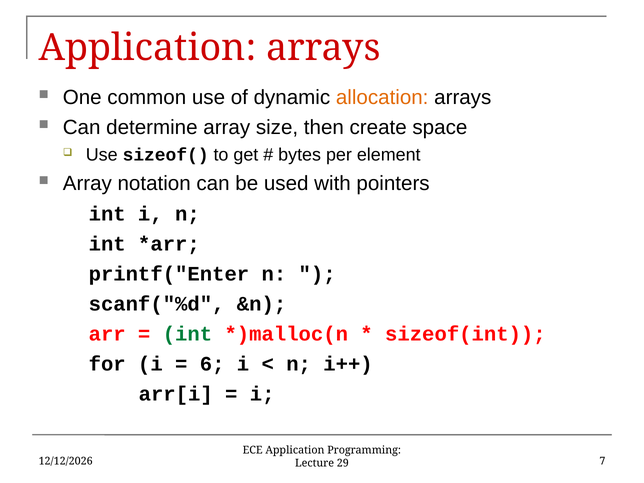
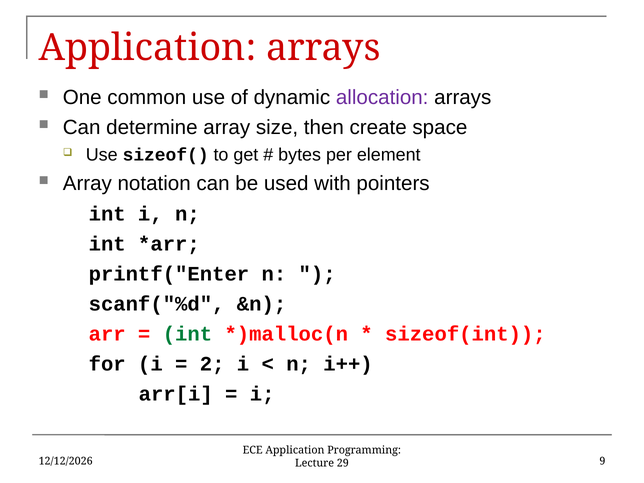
allocation colour: orange -> purple (382, 97)
6: 6 -> 2 (212, 364)
7: 7 -> 9 (602, 461)
